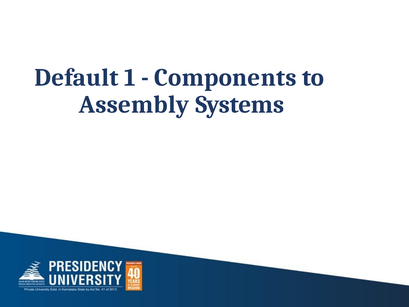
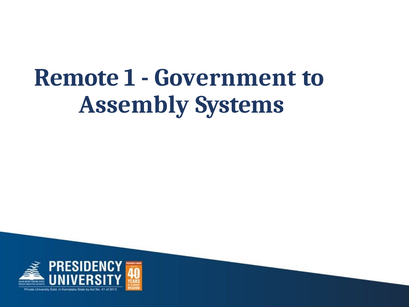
Default: Default -> Remote (77, 78)
Components: Components -> Government (225, 78)
